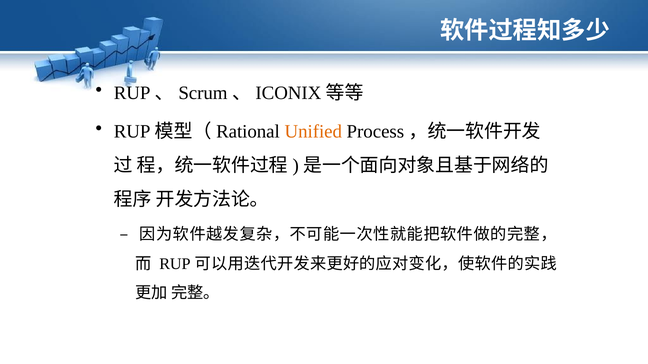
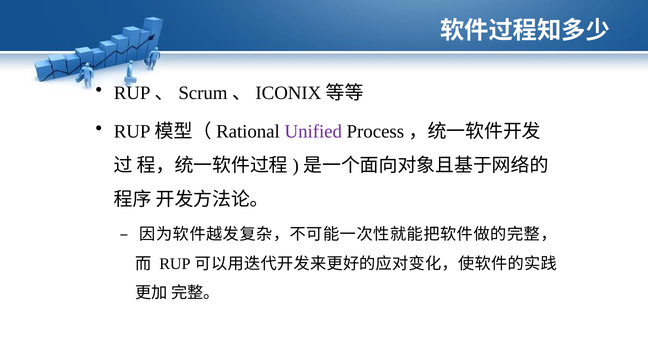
Unified colour: orange -> purple (313, 132)
